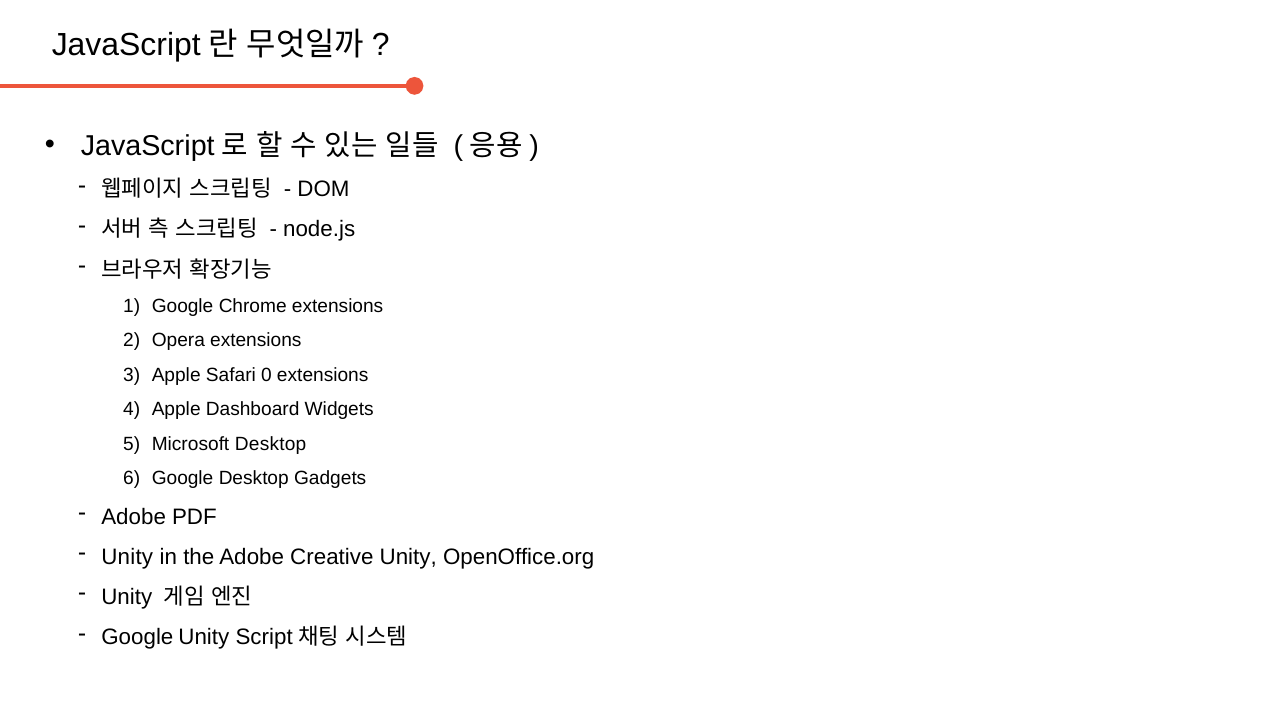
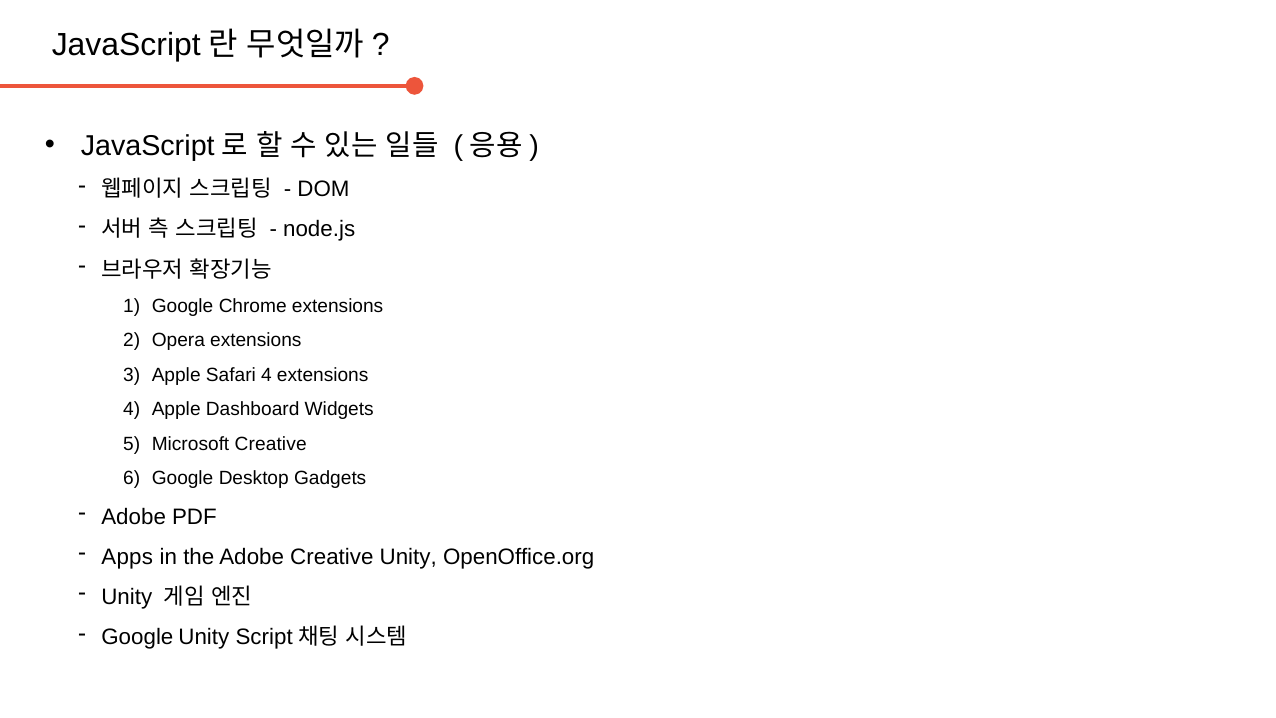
Safari 0: 0 -> 4 (266, 375)
Microsoft Desktop: Desktop -> Creative (271, 444)
Unity: Unity -> Apps (127, 557)
